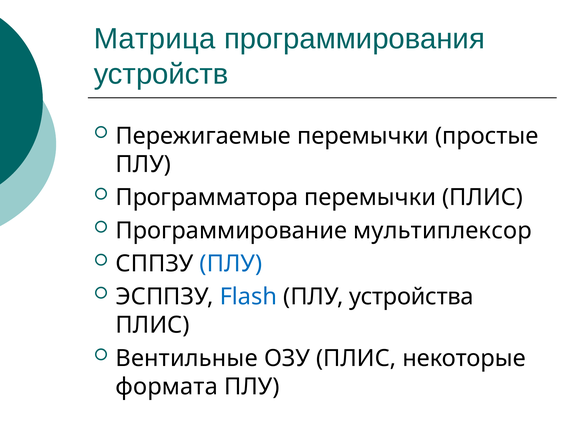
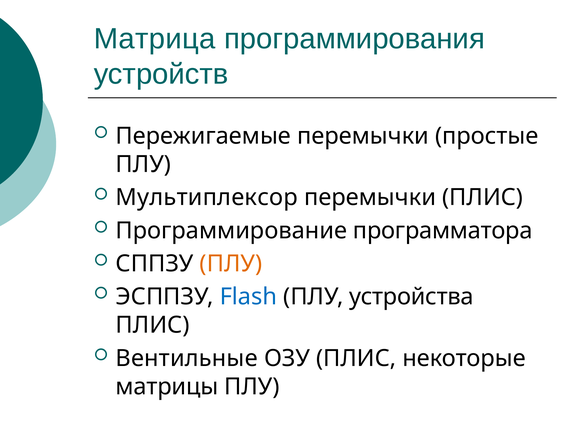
Программатора: Программатора -> Мультиплексор (207, 197)
мультиплексор: мультиплексор -> программатора (443, 230)
ПЛУ colour: blue -> orange (231, 263)
формата: формата -> матрицы (167, 386)
